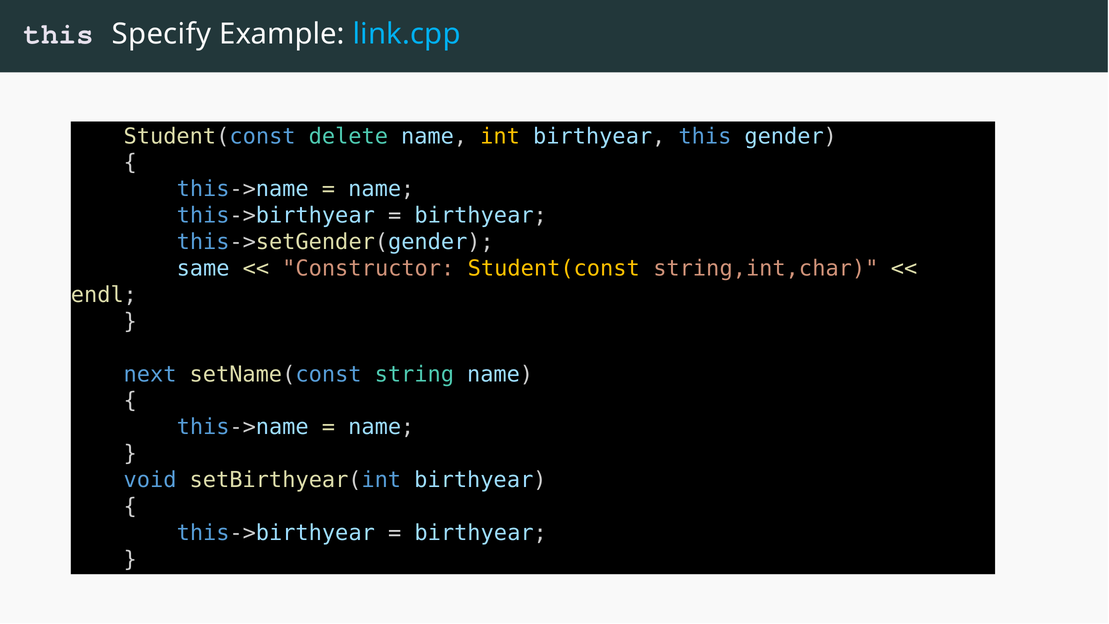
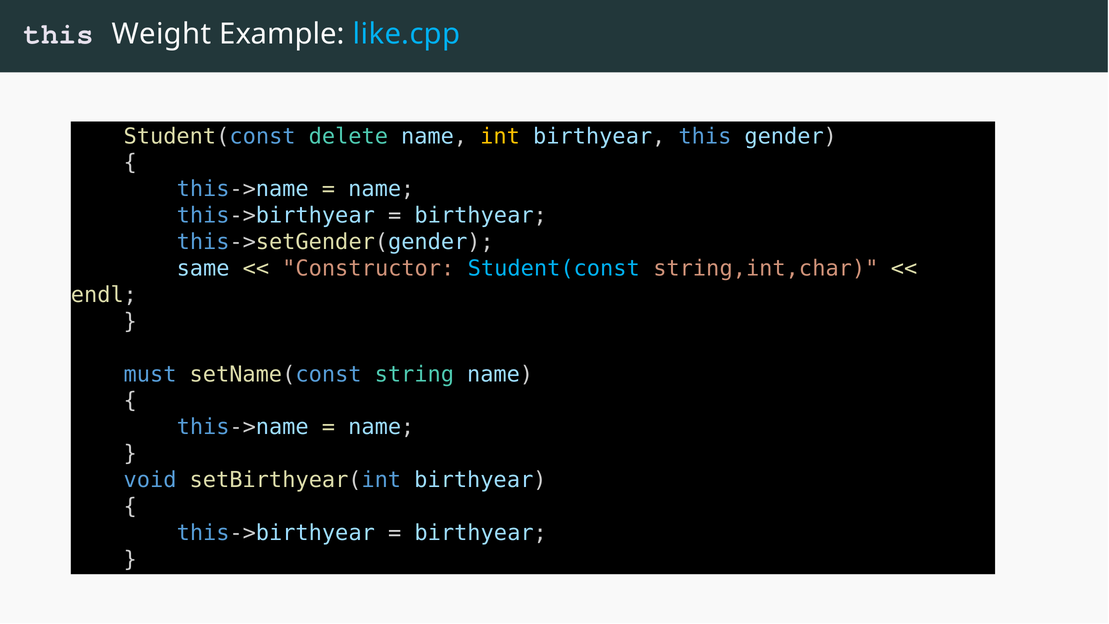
Specify: Specify -> Weight (161, 34)
link.cpp: link.cpp -> like.cpp (407, 34)
Student(const colour: yellow -> light blue (554, 269)
next: next -> must (150, 374)
